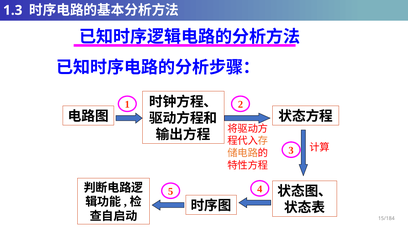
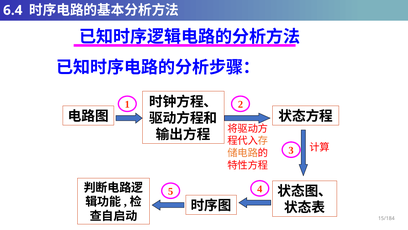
1.3: 1.3 -> 6.4 (13, 10)
